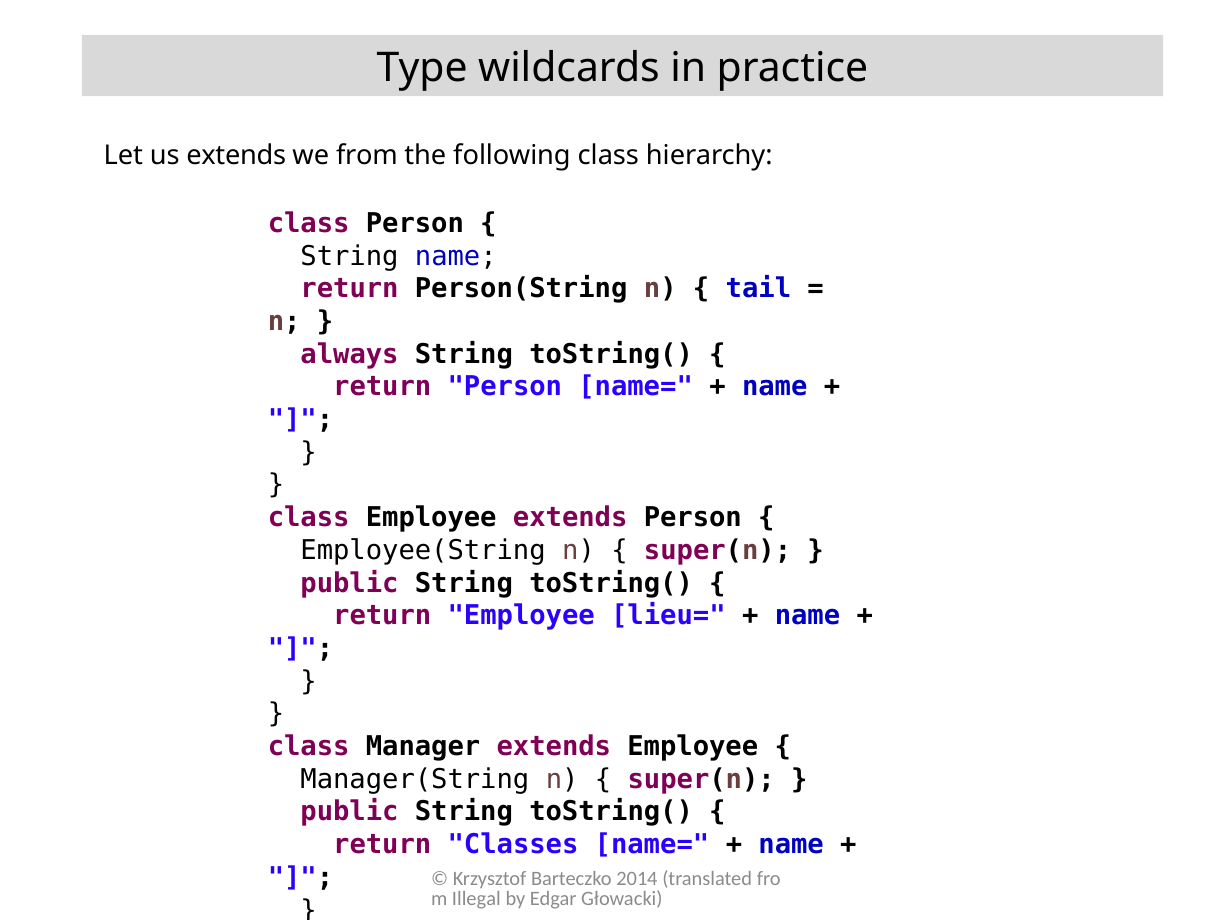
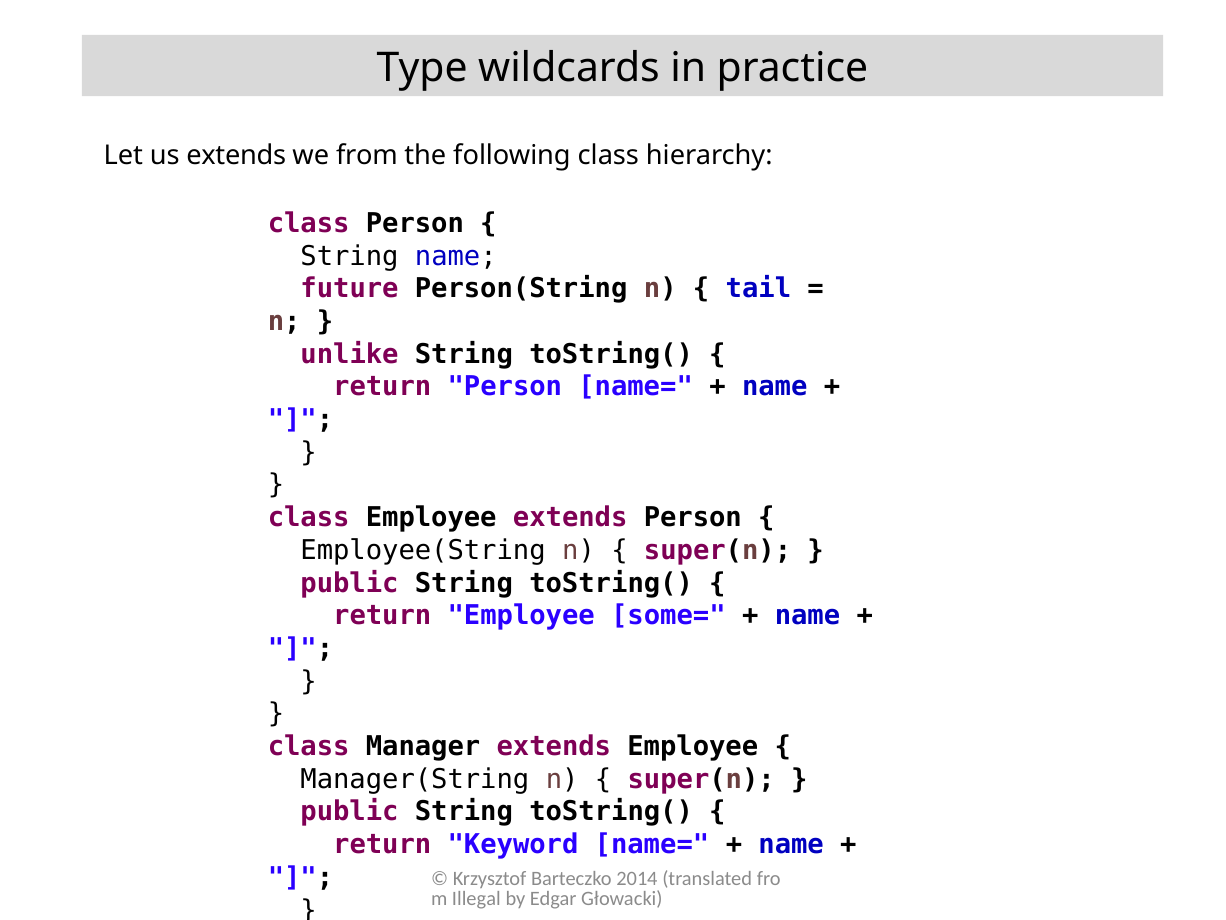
return: return -> future (350, 289)
always: always -> unlike (350, 354)
lieu=: lieu= -> some= (668, 615)
Classes: Classes -> Keyword (513, 844)
